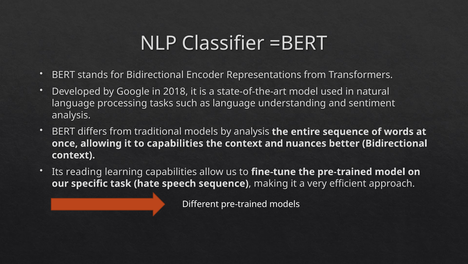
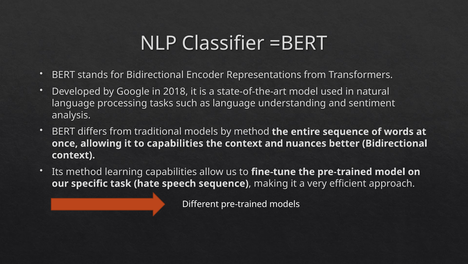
by analysis: analysis -> method (252, 131)
Its reading: reading -> method (84, 171)
